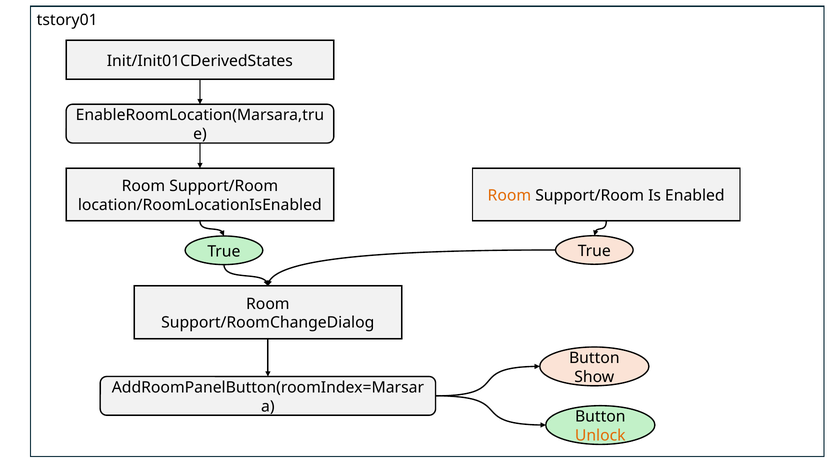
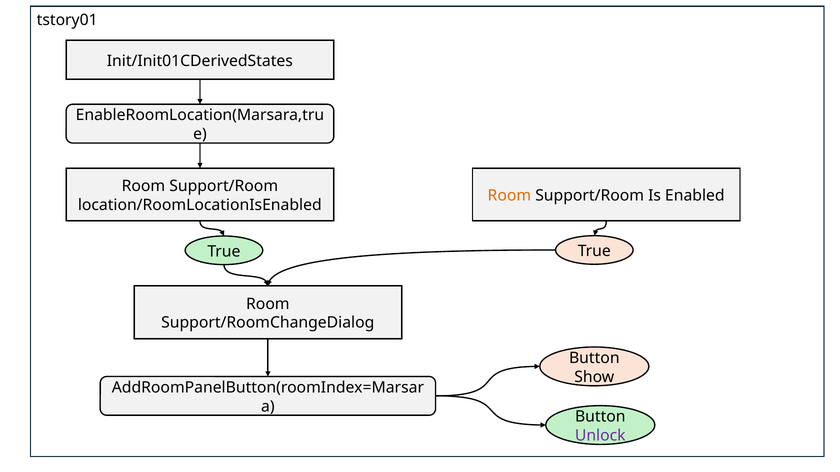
Unlock colour: orange -> purple (600, 436)
